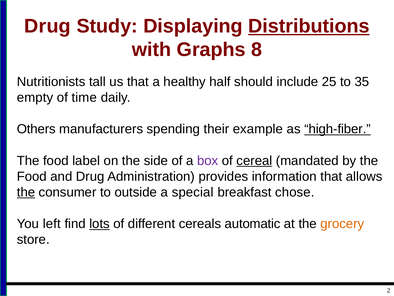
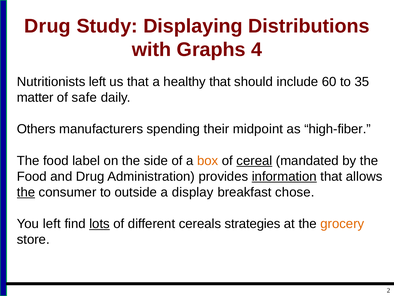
Distributions underline: present -> none (309, 26)
8: 8 -> 4 (257, 50)
Nutritionists tall: tall -> left (98, 82)
healthy half: half -> that (220, 82)
25: 25 -> 60 (329, 82)
empty: empty -> matter (35, 97)
time: time -> safe (84, 97)
example: example -> midpoint (258, 129)
high-fiber underline: present -> none (338, 129)
box colour: purple -> orange (208, 160)
information underline: none -> present (284, 176)
special: special -> display (193, 192)
automatic: automatic -> strategies (253, 223)
